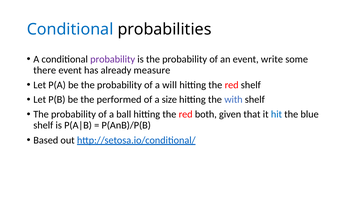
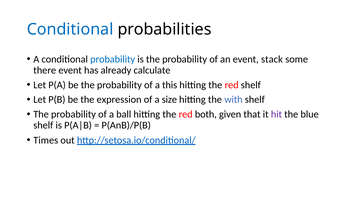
probability colour: purple -> blue (113, 59)
write: write -> stack (272, 59)
measure: measure -> calculate (152, 70)
will: will -> this (170, 85)
performed: performed -> expression (119, 100)
hit colour: blue -> purple (276, 115)
Based: Based -> Times (46, 140)
